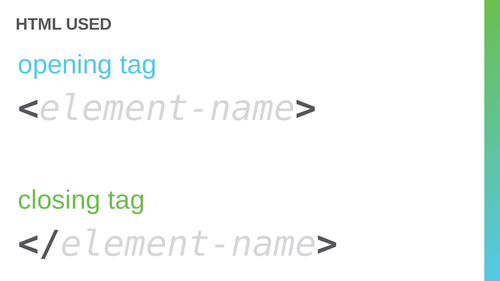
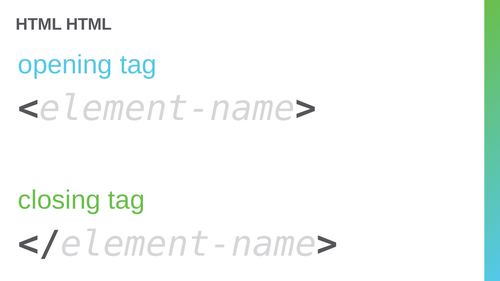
HTML USED: USED -> HTML (89, 24)
